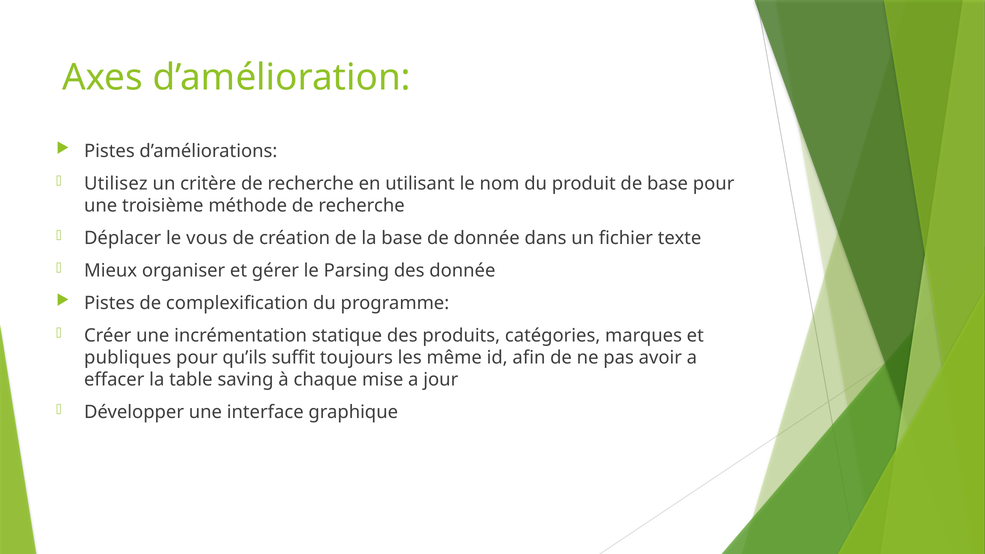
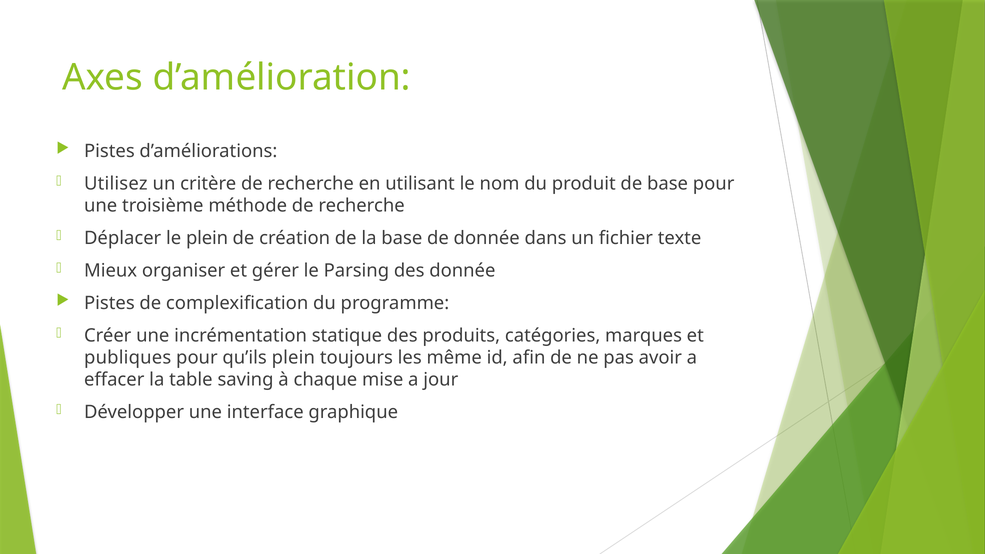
le vous: vous -> plein (207, 238)
qu’ils suffit: suffit -> plein (293, 358)
